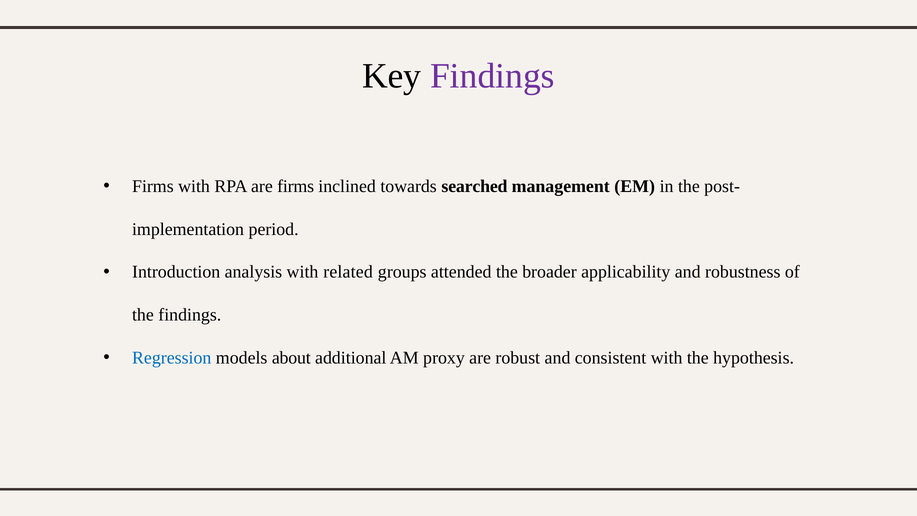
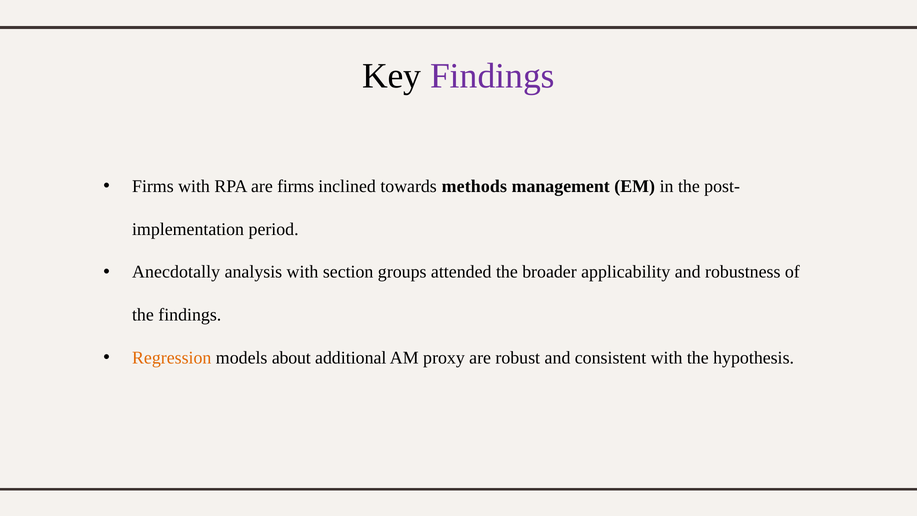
searched: searched -> methods (474, 186)
Introduction: Introduction -> Anecdotally (176, 272)
related: related -> section (348, 272)
Regression colour: blue -> orange (172, 358)
